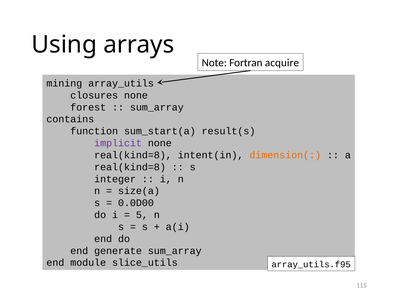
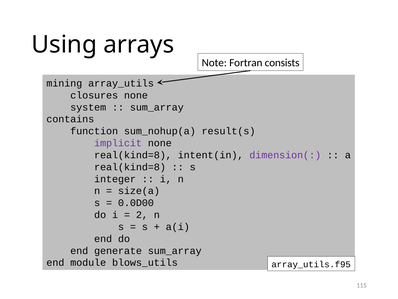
acquire: acquire -> consists (282, 63)
forest: forest -> system (88, 107)
sum_start(a: sum_start(a -> sum_nohup(a (160, 131)
dimension( colour: orange -> purple (285, 155)
5: 5 -> 2 (142, 215)
slice_utils: slice_utils -> blows_utils (145, 262)
